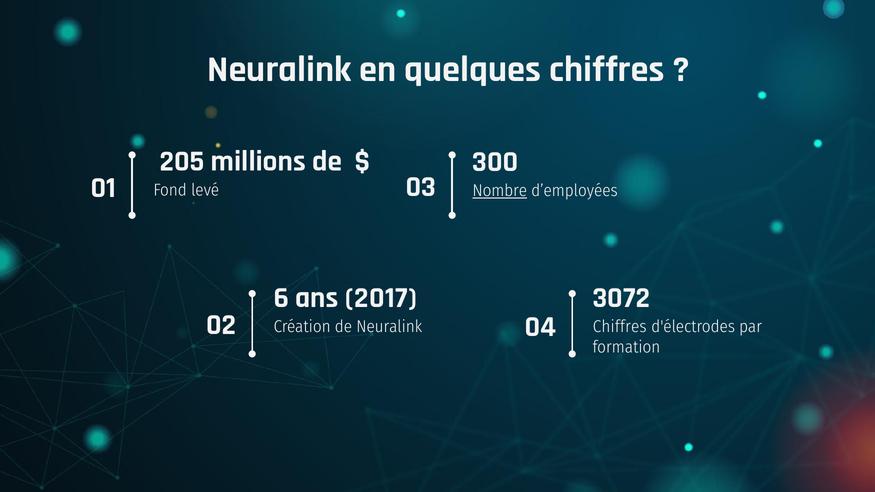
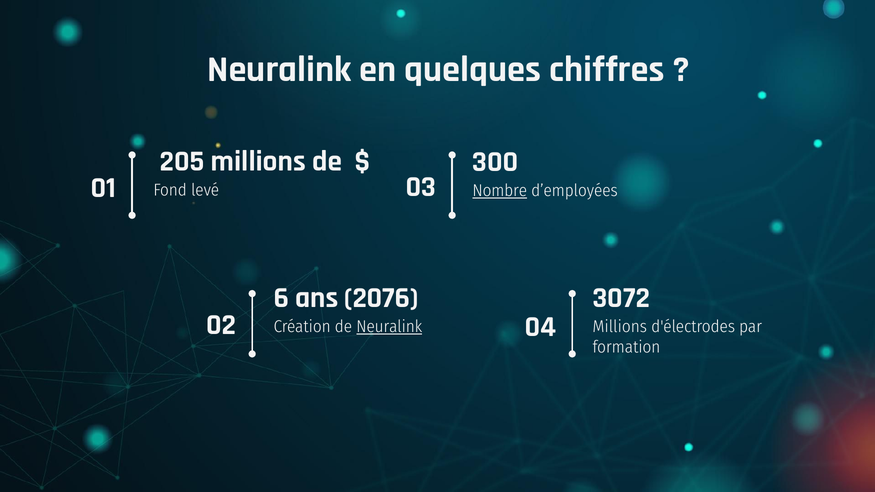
2017: 2017 -> 2076 (381, 298)
Neuralink underline: none -> present (389, 327)
Chiffres: Chiffres -> Millions (620, 327)
